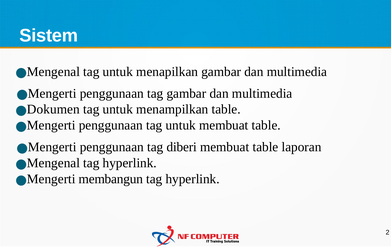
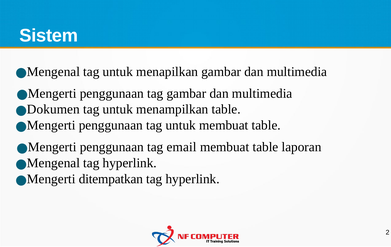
diberi: diberi -> email (182, 147)
membangun: membangun -> ditempatkan (111, 178)
